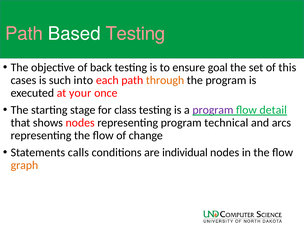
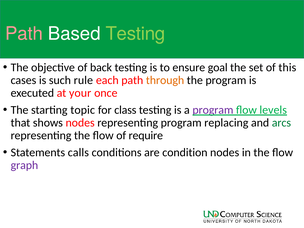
Testing colour: pink -> light green (135, 34)
into: into -> rule (83, 80)
stage: stage -> topic (83, 110)
detail: detail -> levels (273, 110)
technical: technical -> replacing (226, 123)
arcs colour: black -> green (281, 123)
change: change -> require (146, 135)
individual: individual -> condition (185, 152)
graph colour: orange -> purple (24, 165)
